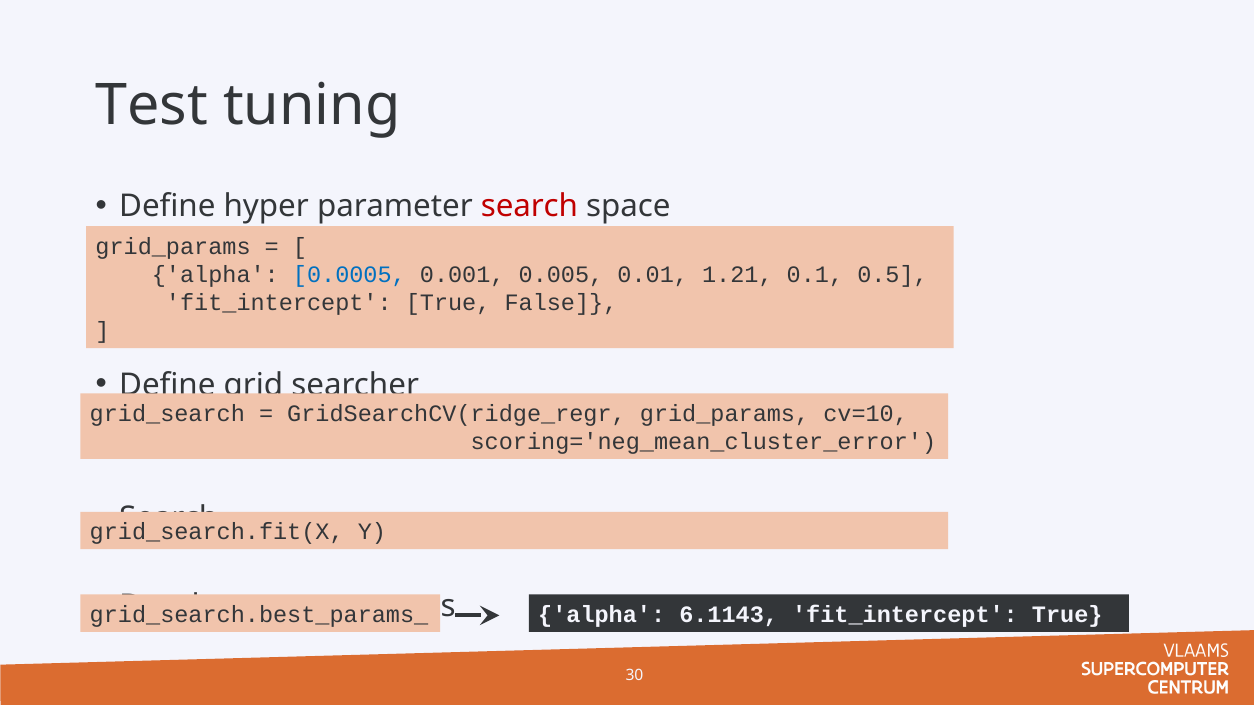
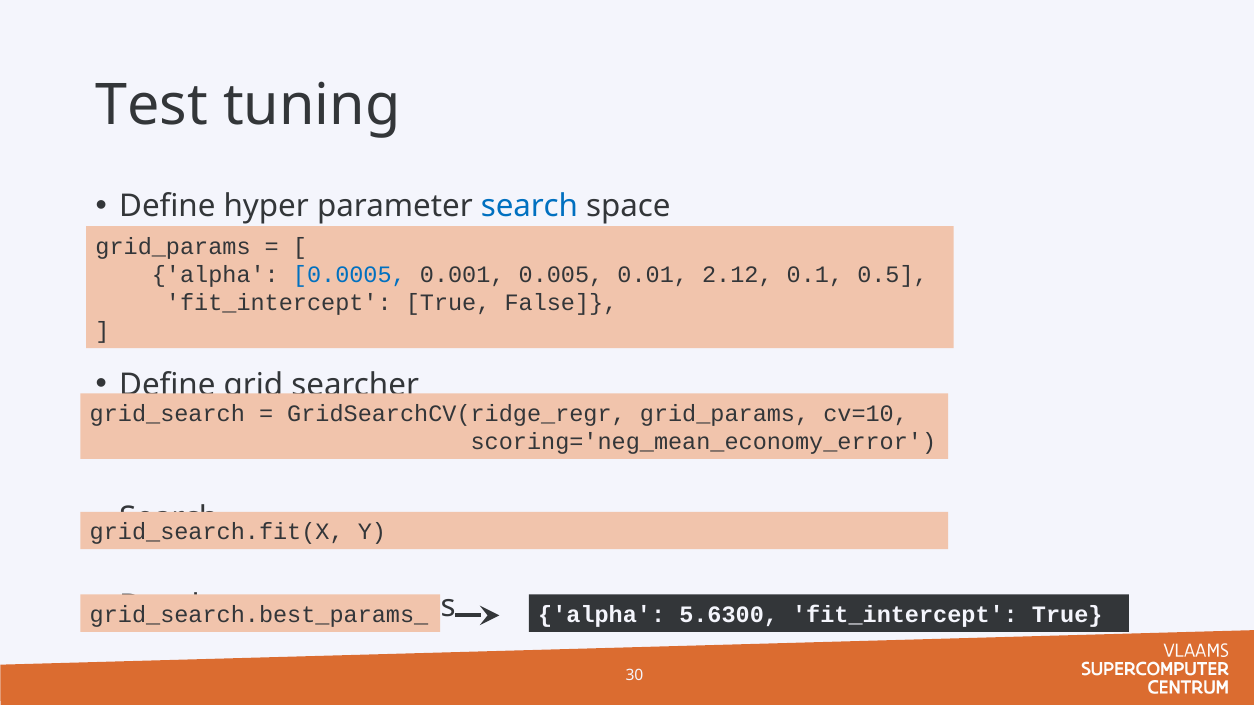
search colour: red -> blue (529, 206)
1.21: 1.21 -> 2.12 (737, 275)
scoring='neg_mean_cluster_error: scoring='neg_mean_cluster_error -> scoring='neg_mean_economy_error (703, 442)
6.1143: 6.1143 -> 5.6300 (729, 615)
